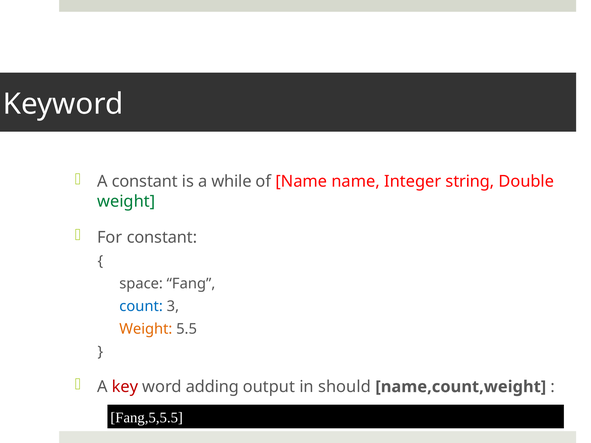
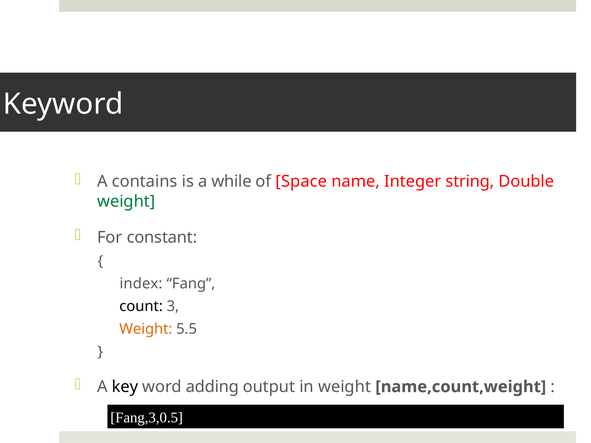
A constant: constant -> contains (145, 182)
of Name: Name -> Space (301, 182)
space: space -> index (141, 284)
count colour: blue -> black (141, 306)
key colour: red -> black (125, 387)
in should: should -> weight (345, 387)
Fang,5,5.5: Fang,5,5.5 -> Fang,3,0.5 (147, 418)
